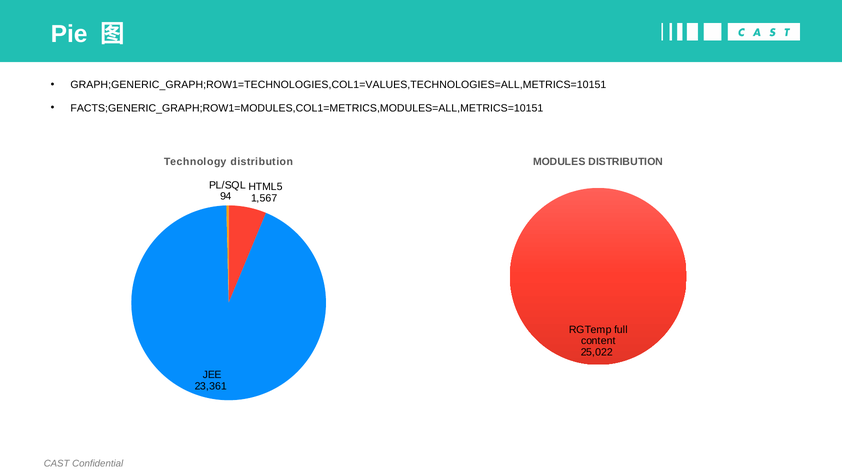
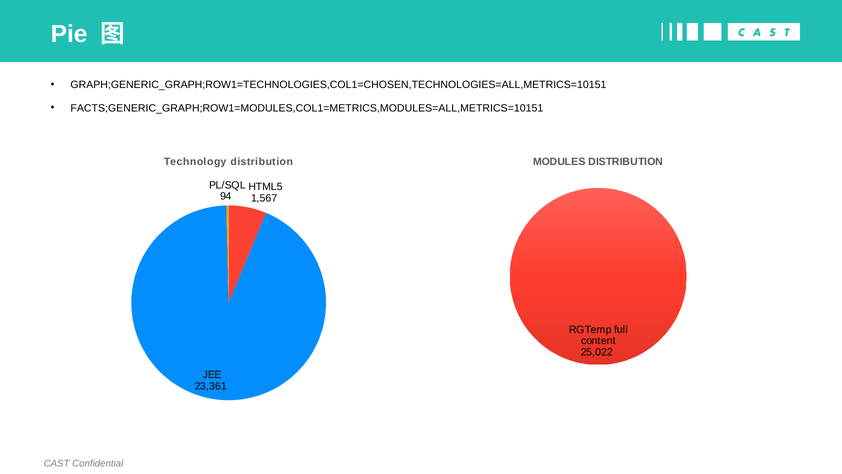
GRAPH;GENERIC_GRAPH;ROW1=TECHNOLOGIES,COL1=VALUES,TECHNOLOGIES=ALL,METRICS=10151: GRAPH;GENERIC_GRAPH;ROW1=TECHNOLOGIES,COL1=VALUES,TECHNOLOGIES=ALL,METRICS=10151 -> GRAPH;GENERIC_GRAPH;ROW1=TECHNOLOGIES,COL1=CHOSEN,TECHNOLOGIES=ALL,METRICS=10151 (338, 85)
